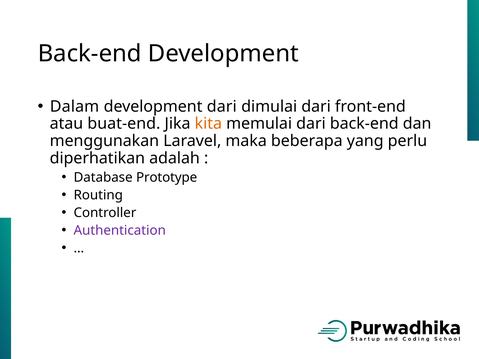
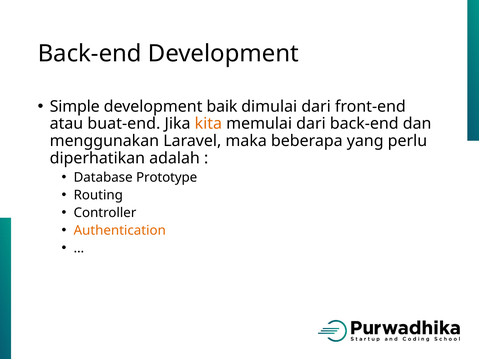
Dalam: Dalam -> Simple (75, 107)
development dari: dari -> baik (222, 107)
Authentication colour: purple -> orange (120, 230)
